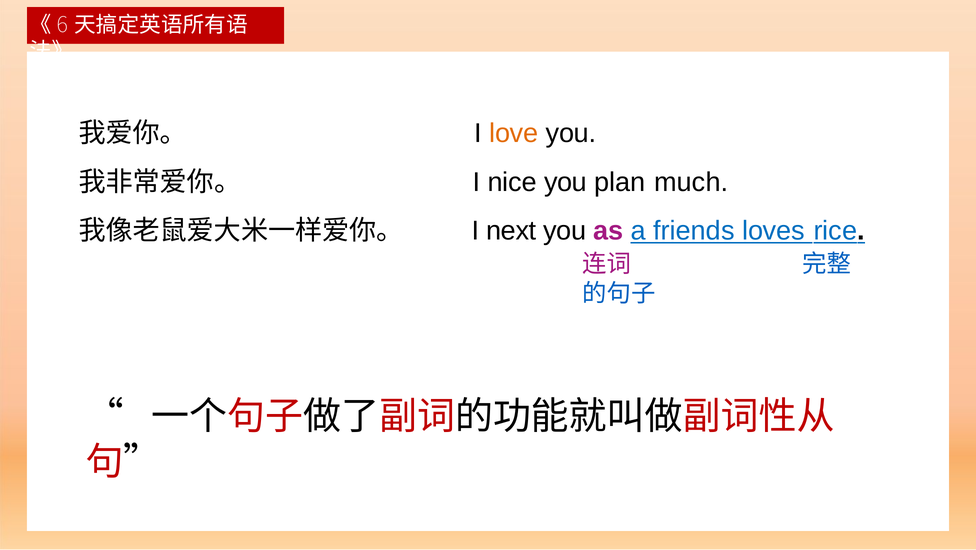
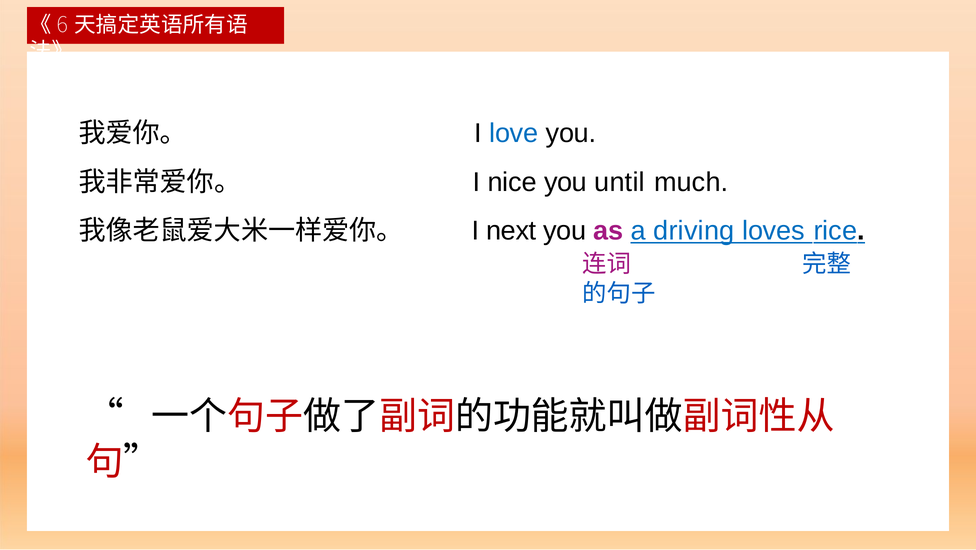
love colour: orange -> blue (514, 133)
plan: plan -> until (620, 182)
friends: friends -> driving (694, 231)
